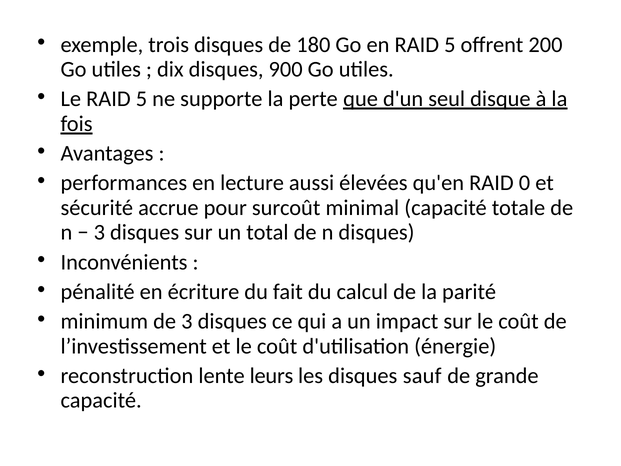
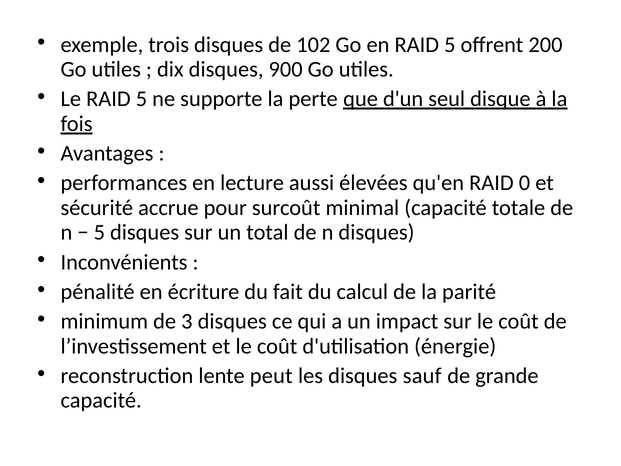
180: 180 -> 102 (313, 45)
3: 3 -> 5 (99, 232)
leurs: leurs -> peut (271, 376)
